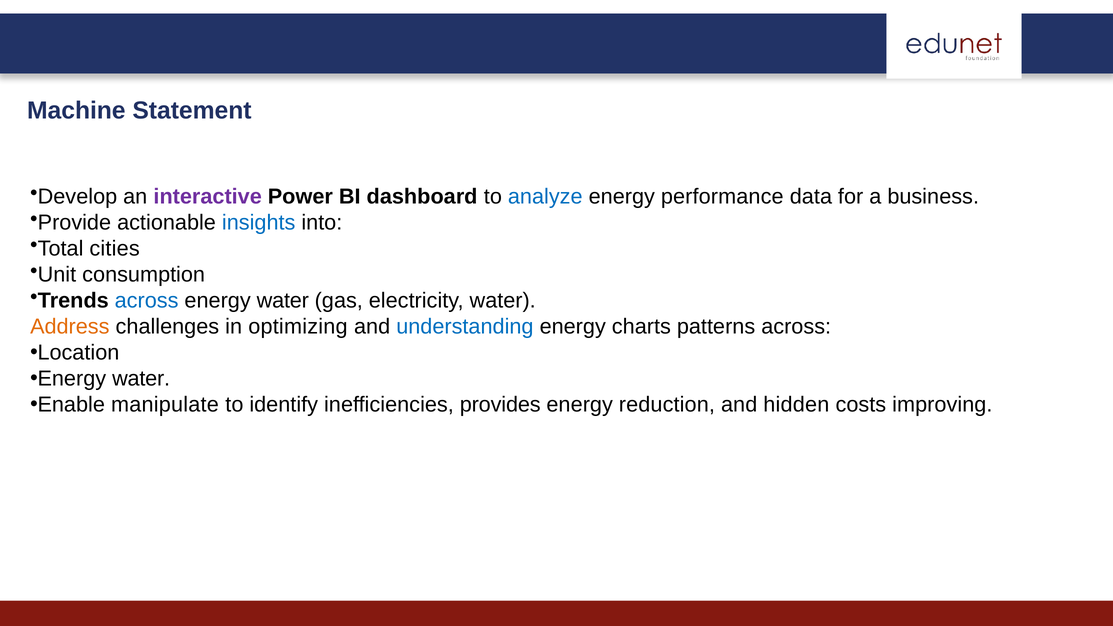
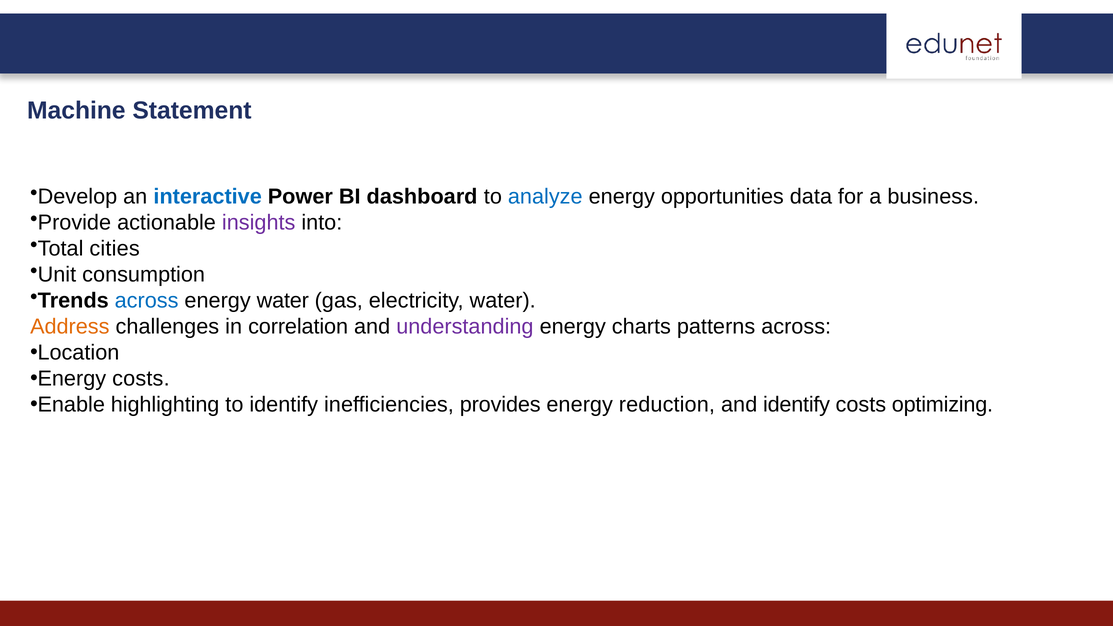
interactive colour: purple -> blue (208, 197)
performance: performance -> opportunities (722, 197)
insights colour: blue -> purple (259, 223)
optimizing: optimizing -> correlation (298, 327)
understanding colour: blue -> purple (465, 327)
water: water -> costs (141, 379)
manipulate: manipulate -> highlighting (165, 405)
and hidden: hidden -> identify (797, 405)
improving: improving -> optimizing (942, 405)
